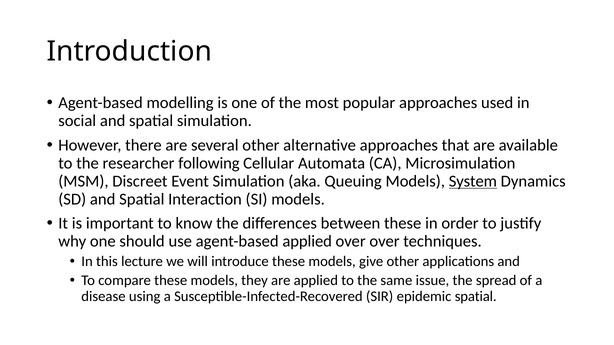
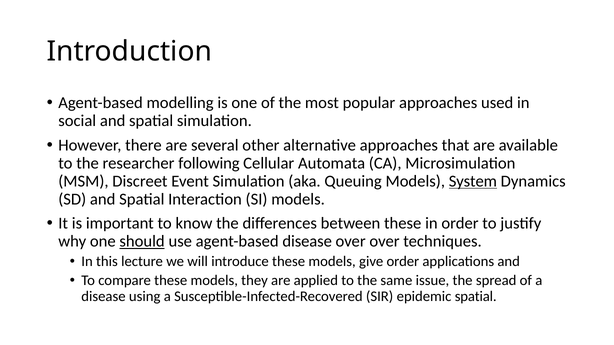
should underline: none -> present (142, 242)
agent-based applied: applied -> disease (307, 242)
give other: other -> order (403, 262)
